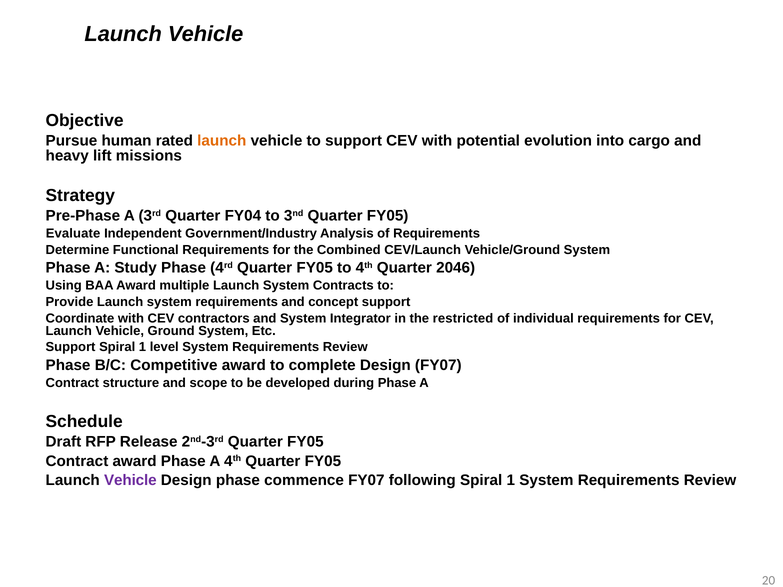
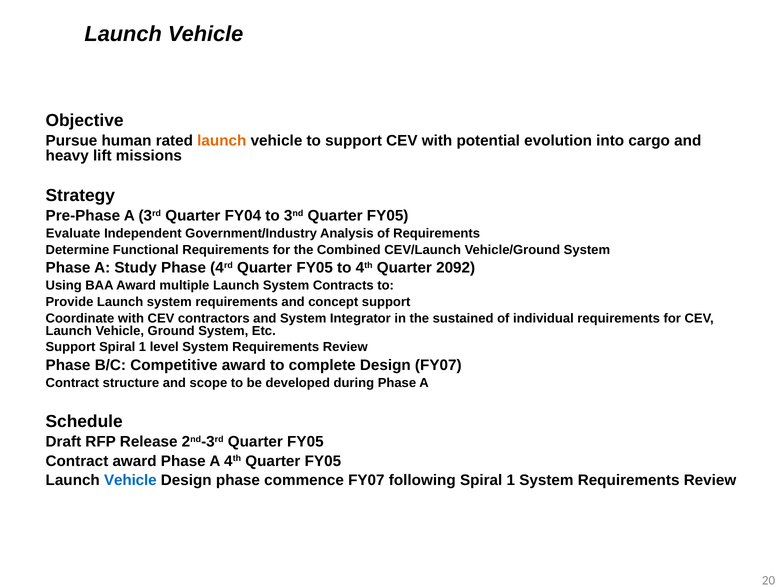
2046: 2046 -> 2092 (456, 268)
restricted: restricted -> sustained (463, 318)
Vehicle colour: purple -> blue (130, 480)
